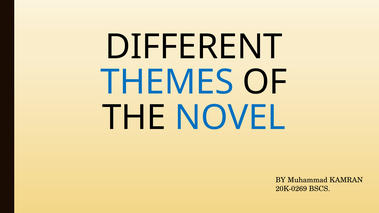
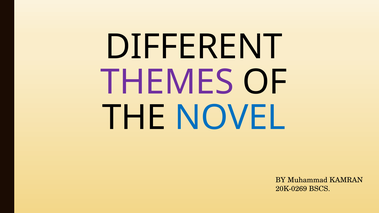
THEMES colour: blue -> purple (167, 82)
